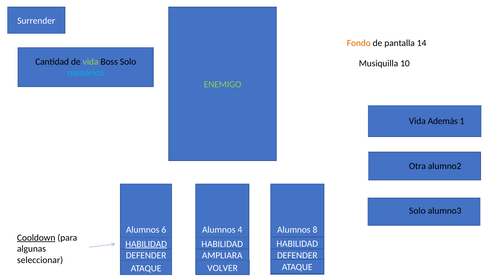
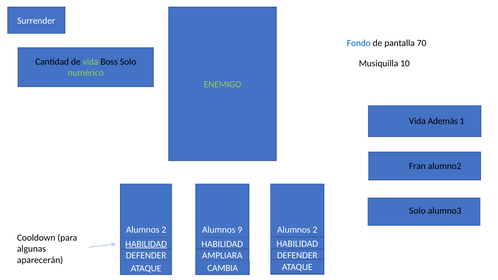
Fondo colour: orange -> blue (359, 43)
14: 14 -> 70 (422, 43)
numérico colour: light blue -> light green (86, 73)
Otra: Otra -> Fran (417, 166)
6: 6 -> 2 (164, 230)
4: 4 -> 9 (240, 230)
8: 8 -> 2 (315, 230)
Cooldown underline: present -> none (36, 238)
seleccionar: seleccionar -> aparecerán (40, 260)
VOLVER: VOLVER -> CAMBIA (223, 268)
